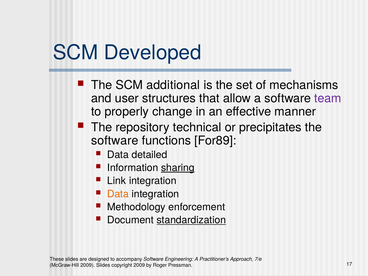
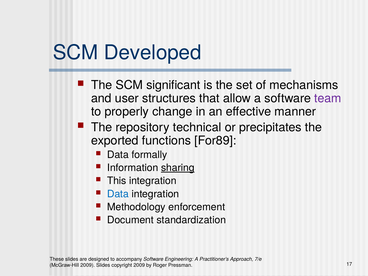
additional: additional -> significant (173, 85)
software: software -> exported (115, 140)
detailed: detailed -> formally (149, 155)
Link: Link -> This (117, 181)
Data colour: orange -> blue (118, 194)
standardization underline: present -> none (191, 220)
